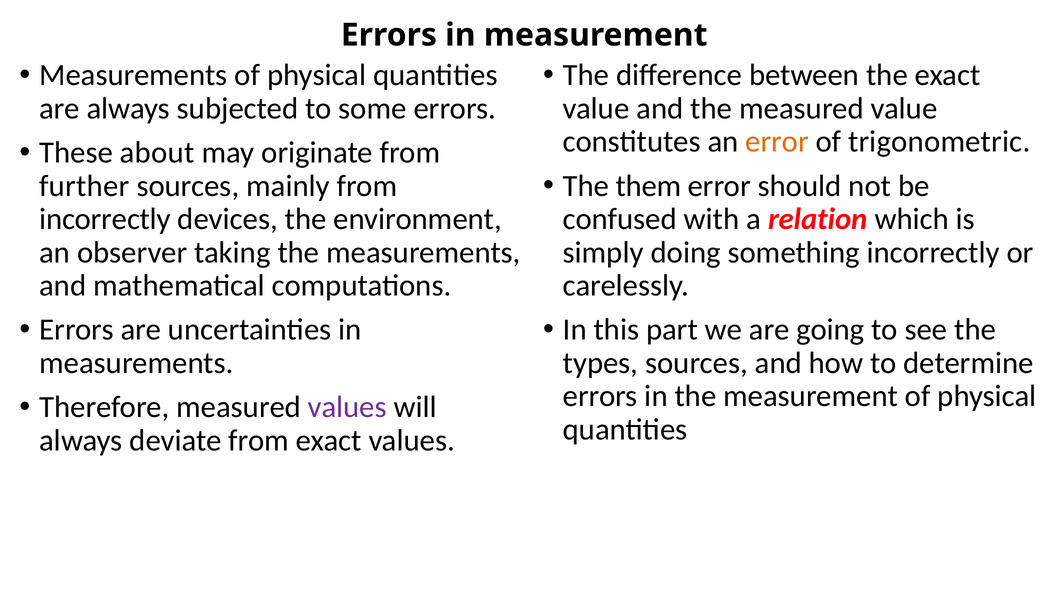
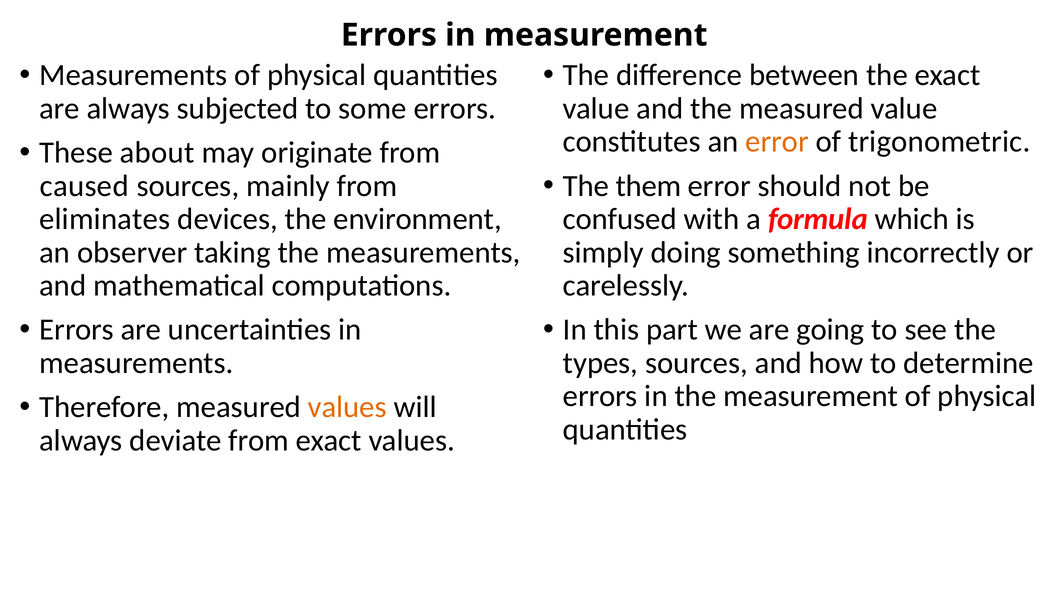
further: further -> caused (84, 186)
incorrectly: incorrectly -> eliminates (105, 219)
relation: relation -> formula (818, 219)
values colour: purple -> orange (347, 408)
